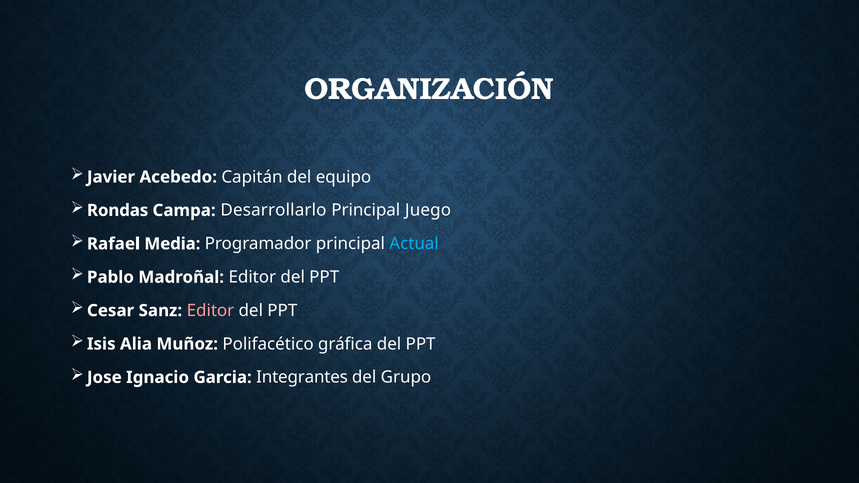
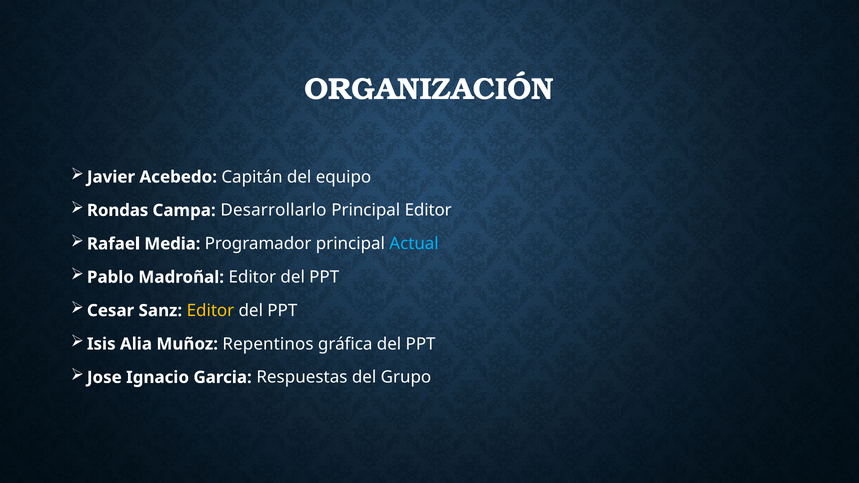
Principal Juego: Juego -> Editor (428, 210)
Editor colour: pink -> yellow (210, 311)
Polifacético: Polifacético -> Repentinos (268, 344)
Integrantes: Integrantes -> Respuestas (302, 377)
